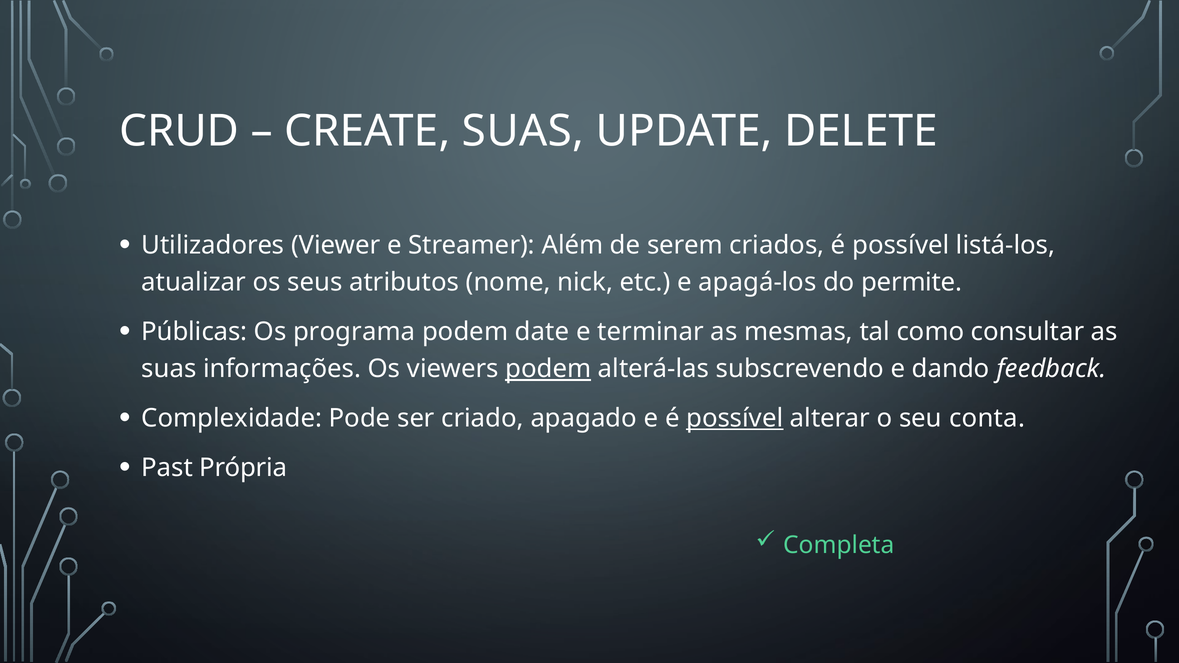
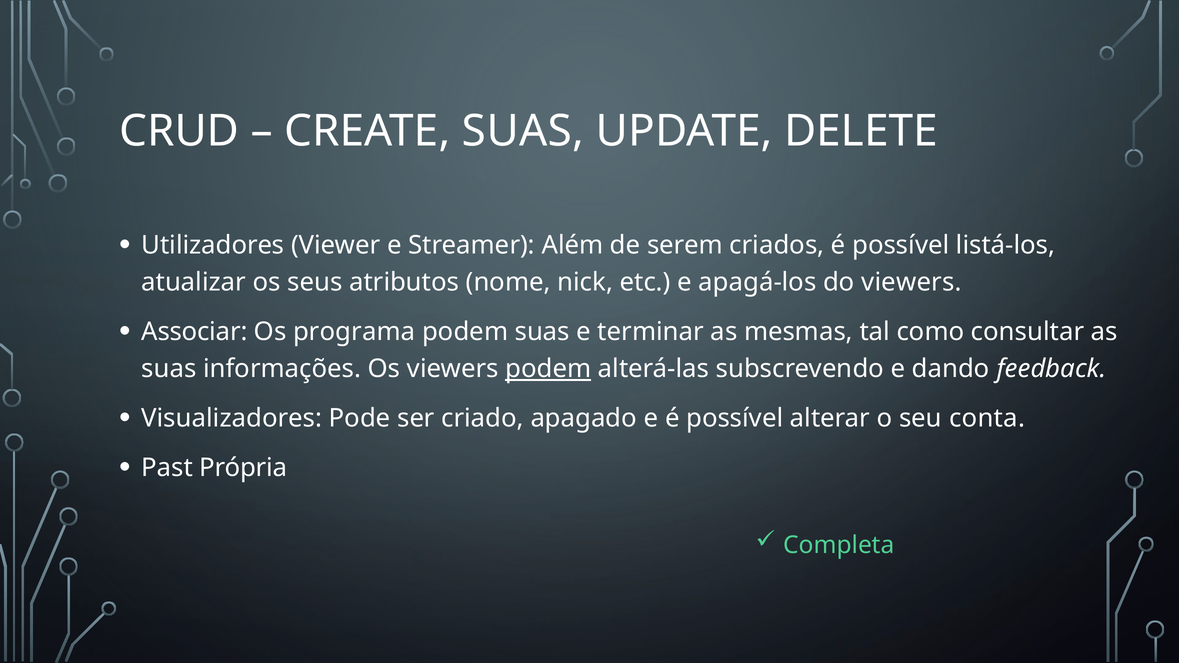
do permite: permite -> viewers (911, 283)
Públicas: Públicas -> Associar (194, 332)
podem date: date -> suas (542, 332)
Complexidade: Complexidade -> Visualizadores (232, 418)
possível underline: present -> none (735, 418)
